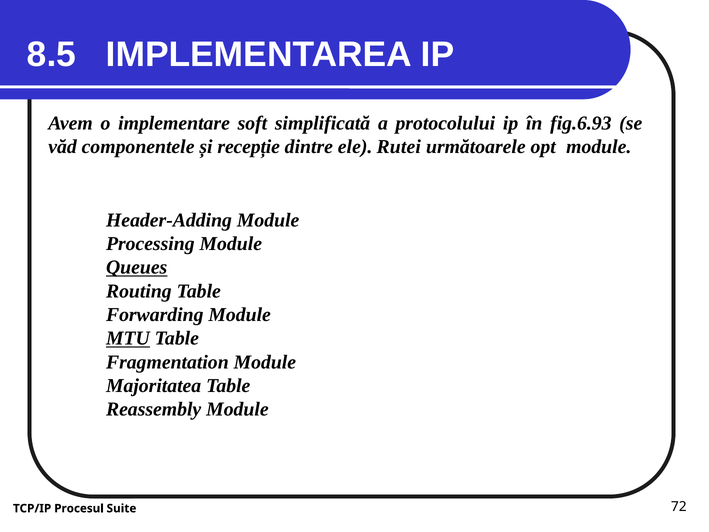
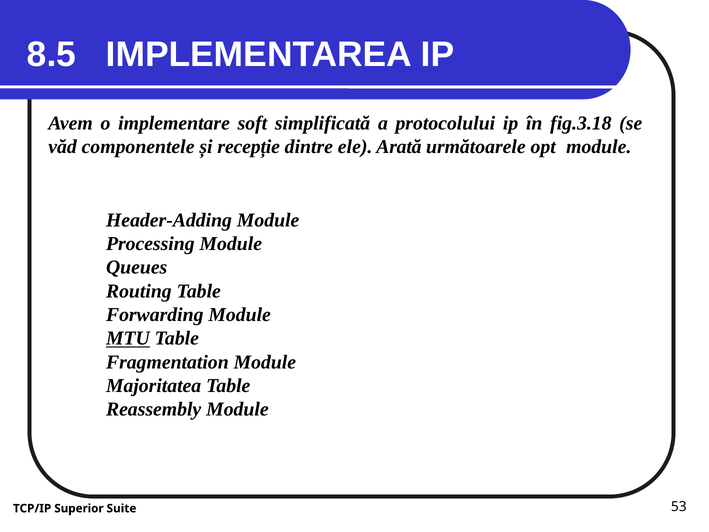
fig.6.93: fig.6.93 -> fig.3.18 (581, 123)
Rutei: Rutei -> Arată (399, 147)
Queues underline: present -> none (137, 267)
Procesul: Procesul -> Superior (79, 508)
72: 72 -> 53 (679, 506)
